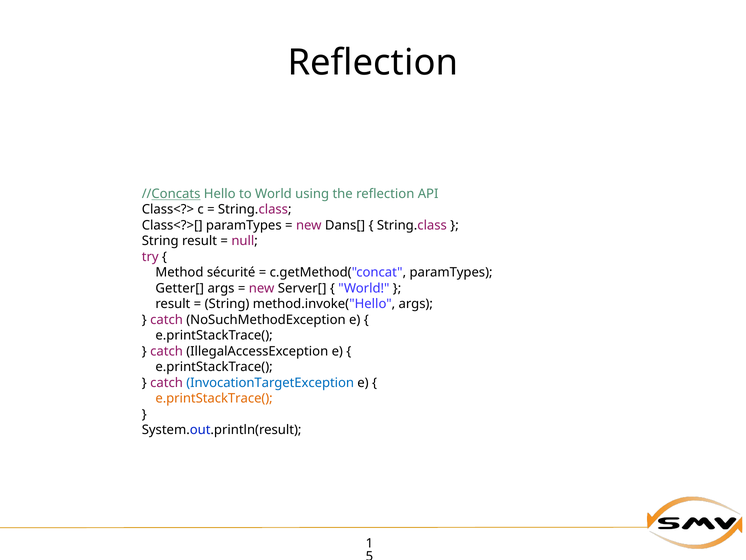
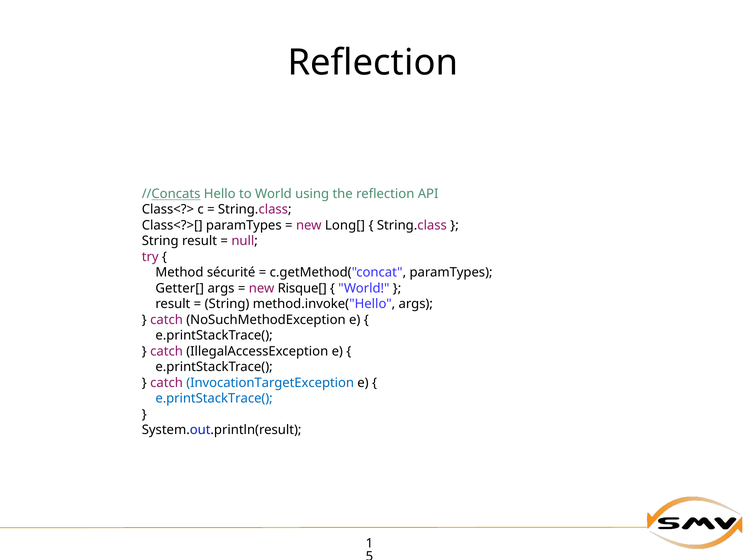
Dans[: Dans[ -> Long[ (345, 225)
Server[: Server[ -> Risque[ (302, 288)
e.printStackTrace( colour: orange -> blue (214, 398)
